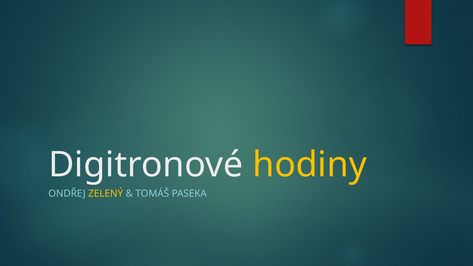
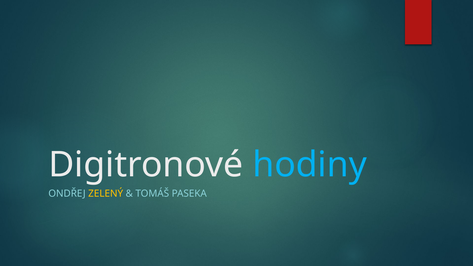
hodiny colour: yellow -> light blue (310, 165)
